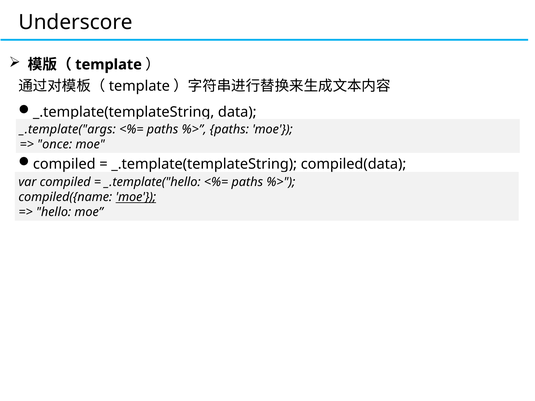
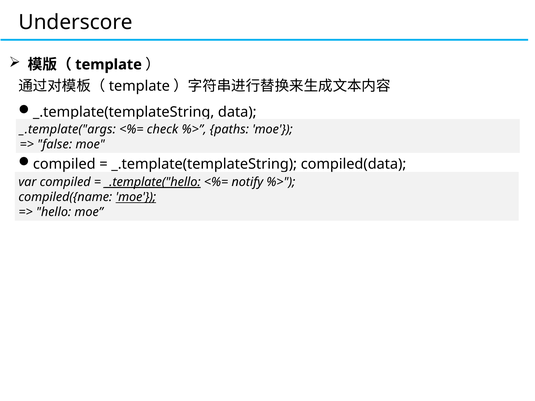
paths: paths -> check (163, 129)
once: once -> false (55, 144)
_.template("hello underline: none -> present (152, 182)
paths: paths -> notify (247, 182)
